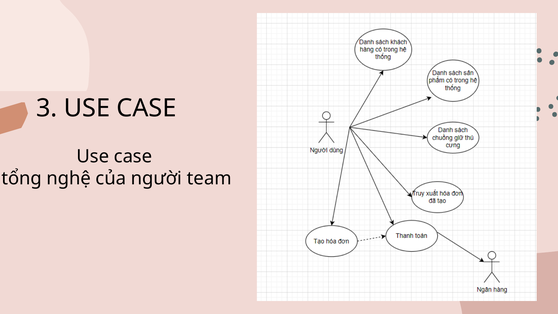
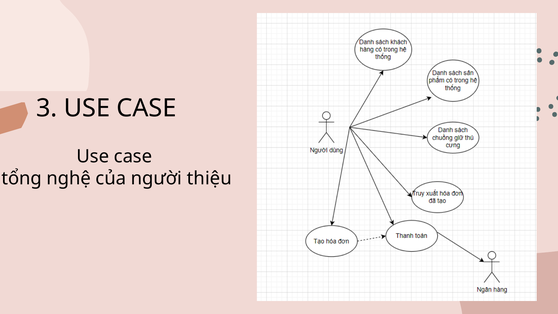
team: team -> thiệu (209, 179)
